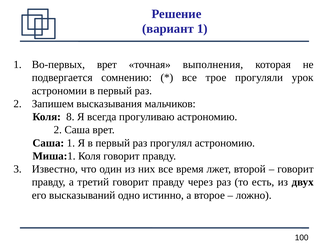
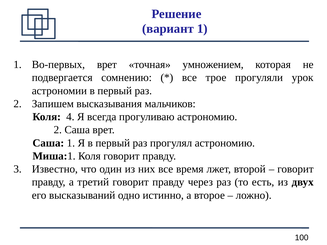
выполнения: выполнения -> умножением (213, 65)
8: 8 -> 4 (70, 117)
